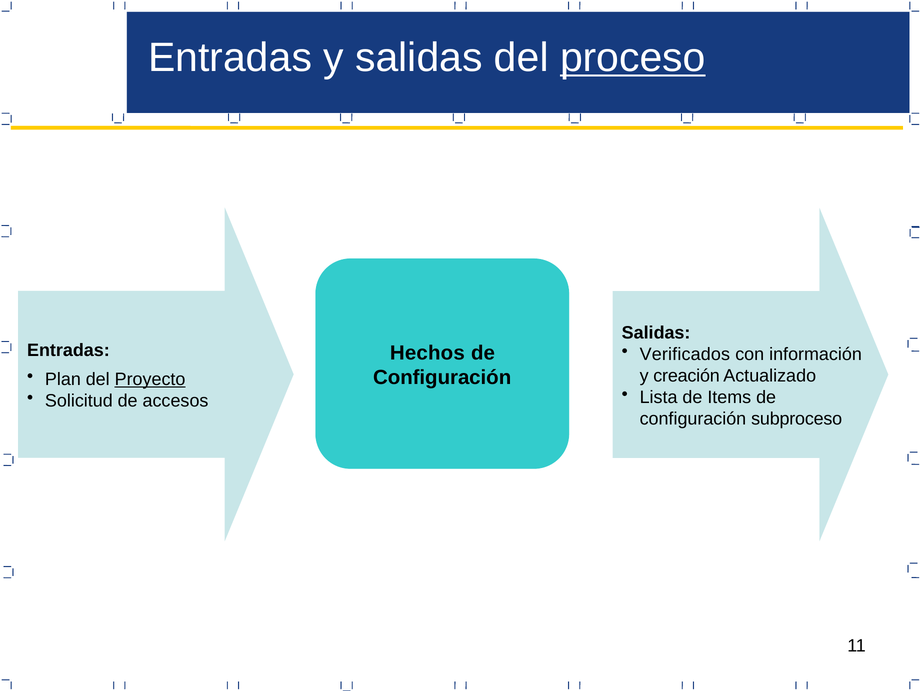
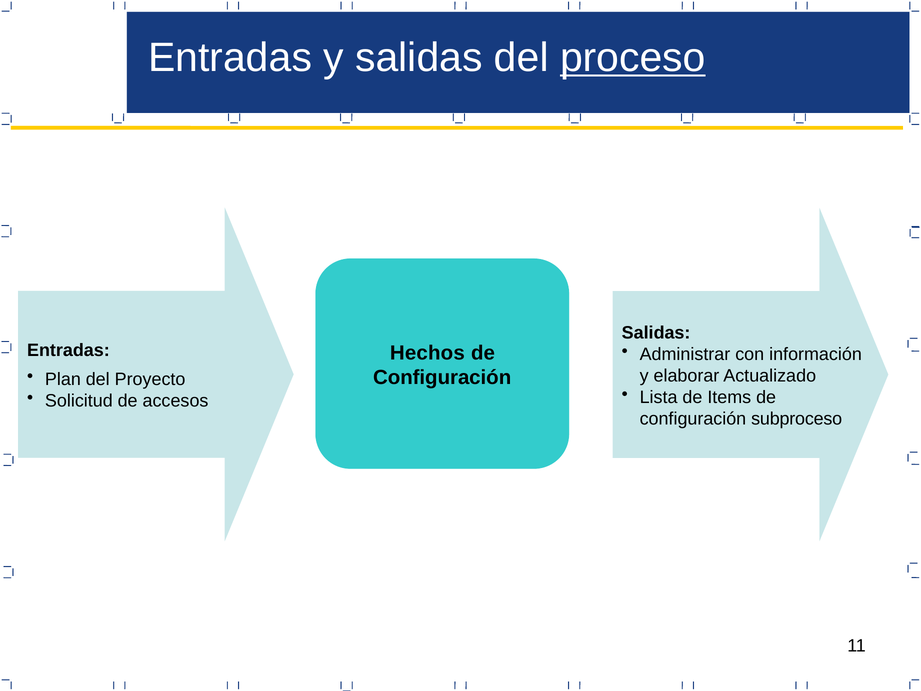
Verificados: Verificados -> Administrar (685, 354)
creación: creación -> elaborar (686, 376)
Proyecto underline: present -> none (150, 379)
